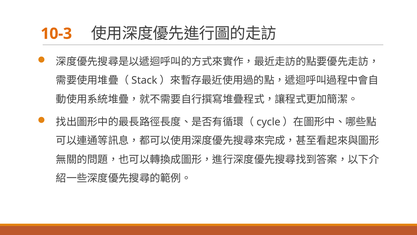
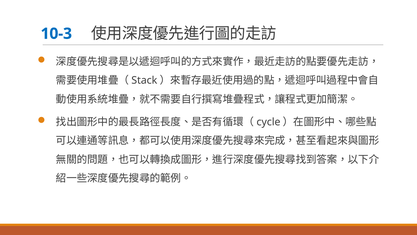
10-3 colour: orange -> blue (56, 34)
